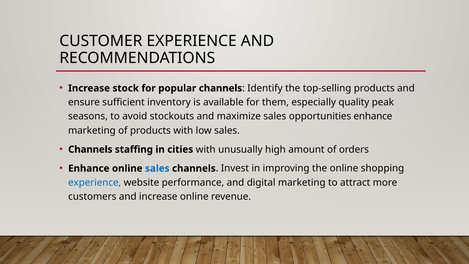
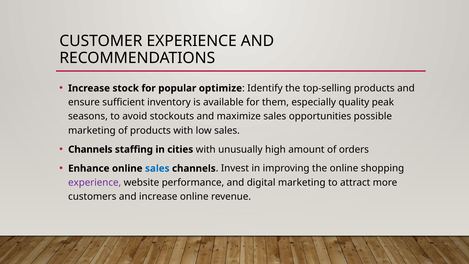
popular channels: channels -> optimize (220, 88)
opportunities enhance: enhance -> possible (373, 116)
experience colour: blue -> purple (95, 182)
